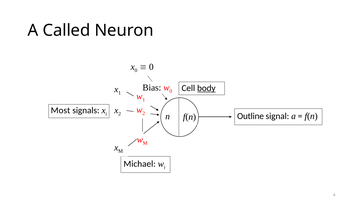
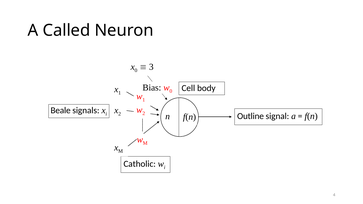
0: 0 -> 3 (151, 67)
body underline: present -> none (206, 88)
Most: Most -> Beale (61, 110)
Michael: Michael -> Catholic (140, 164)
